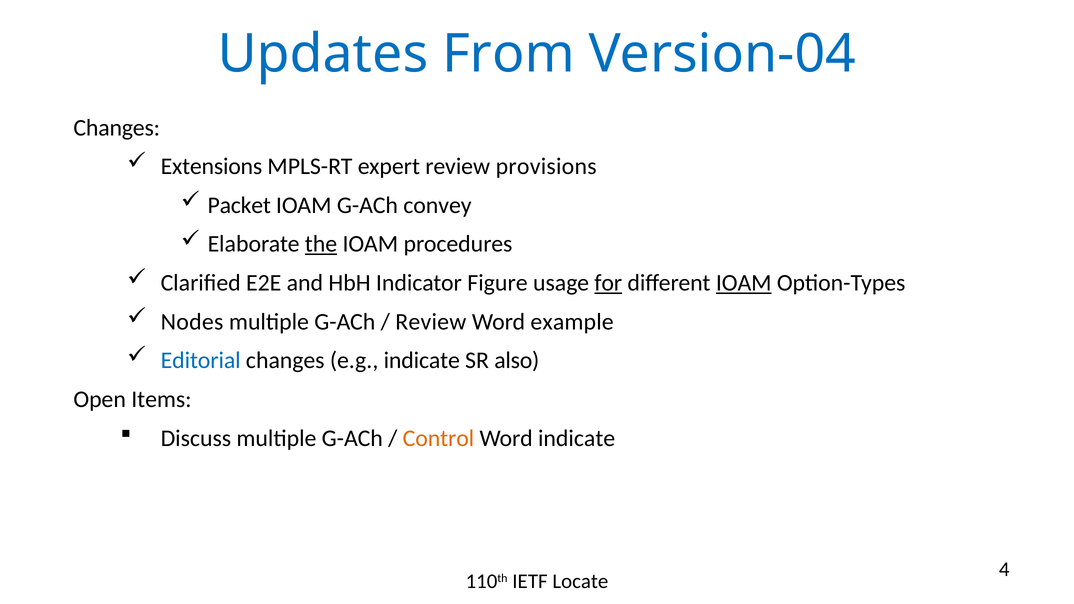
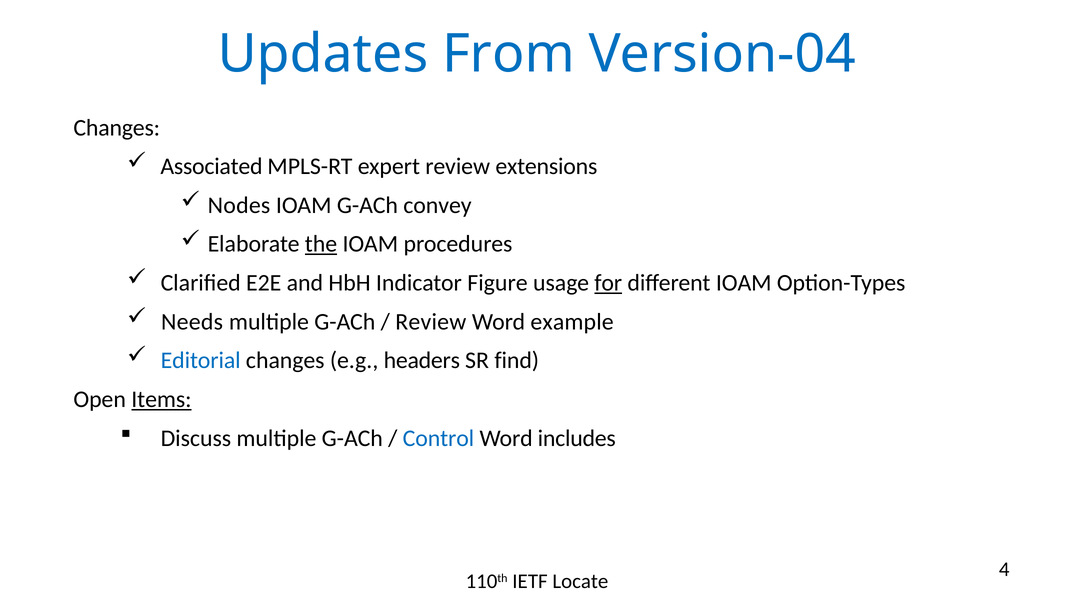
Extensions: Extensions -> Associated (211, 167)
provisions: provisions -> extensions (546, 167)
Packet: Packet -> Nodes (239, 205)
IOAM underline: present -> none (744, 283)
Nodes: Nodes -> Needs (192, 322)
e.g indicate: indicate -> headers (422, 361)
also: also -> find (517, 361)
Items underline: none -> present (161, 399)
Control colour: orange -> blue (438, 438)
Word indicate: indicate -> includes (577, 438)
